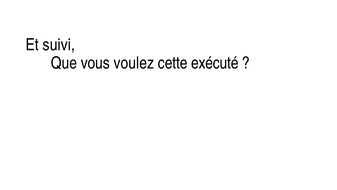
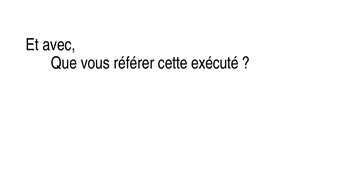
suivi: suivi -> avec (59, 45)
voulez: voulez -> référer (134, 63)
